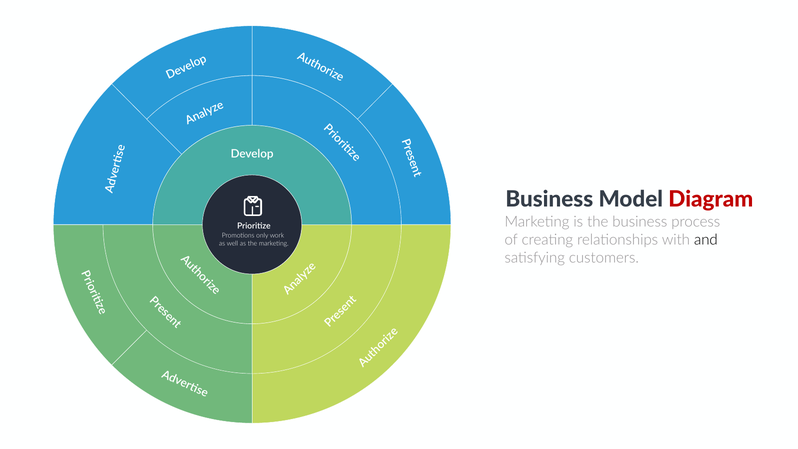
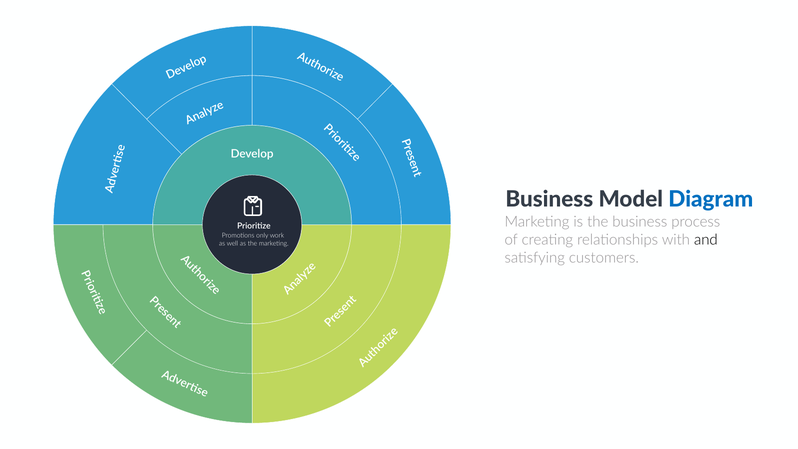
Diagram colour: red -> blue (711, 199)
